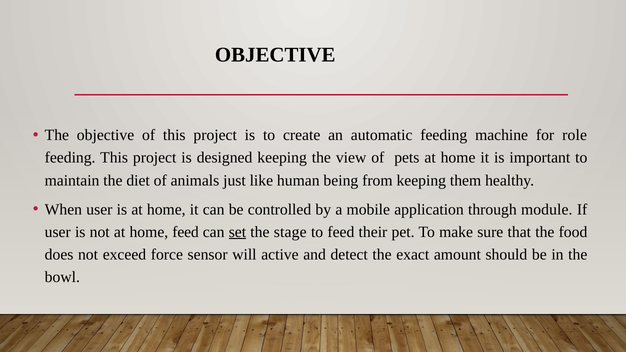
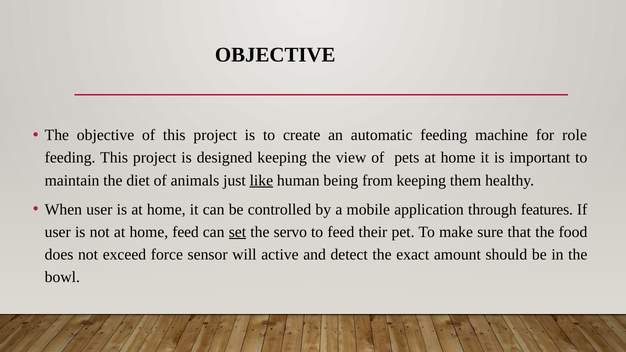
like underline: none -> present (261, 180)
module: module -> features (547, 209)
stage: stage -> servo (290, 232)
